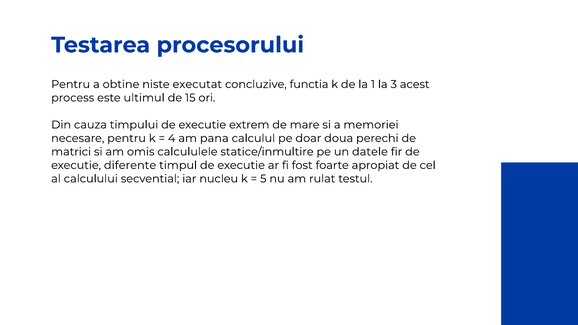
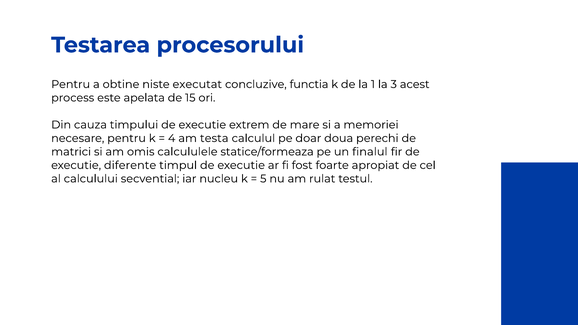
ultimul: ultimul -> apelata (144, 98)
pana: pana -> testa (214, 138)
statice/inmultire: statice/inmultire -> statice/formeaza (267, 152)
datele: datele -> finalul (370, 152)
